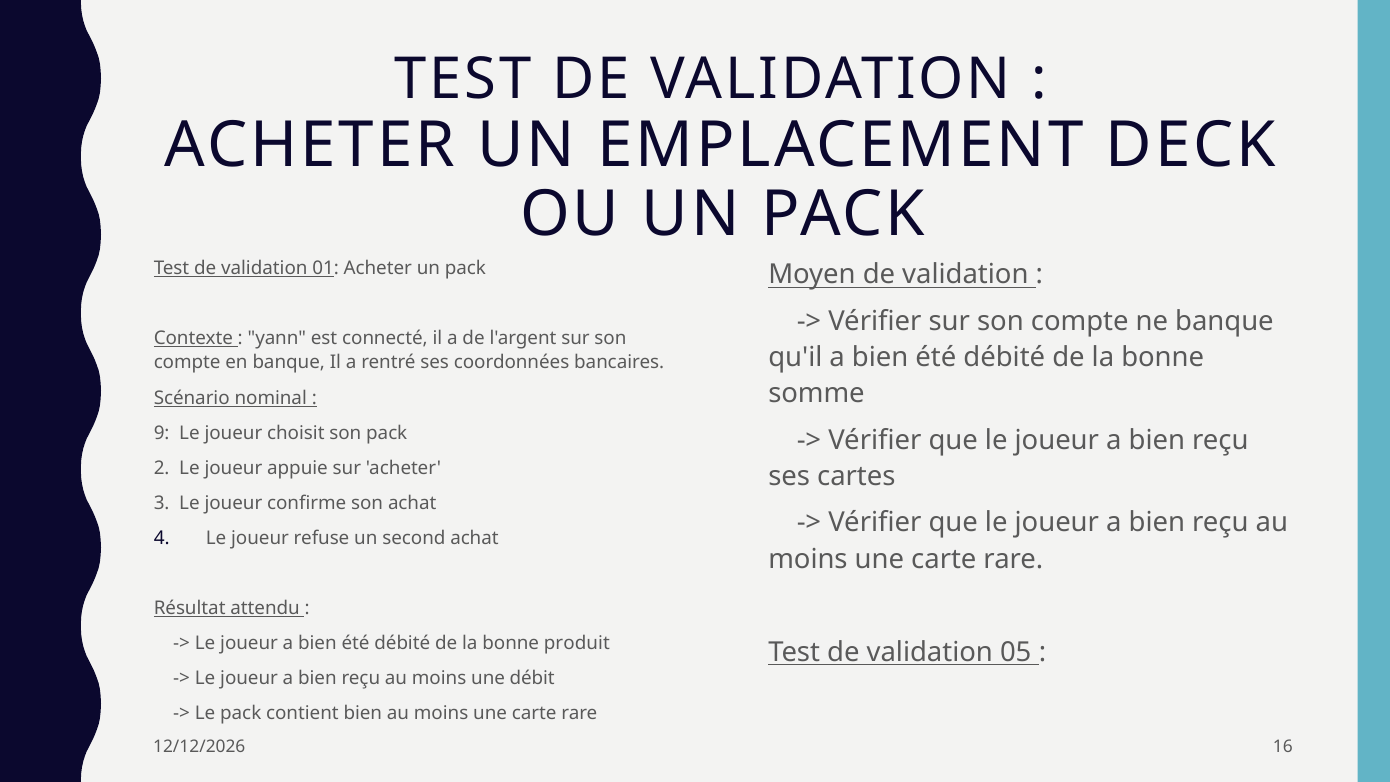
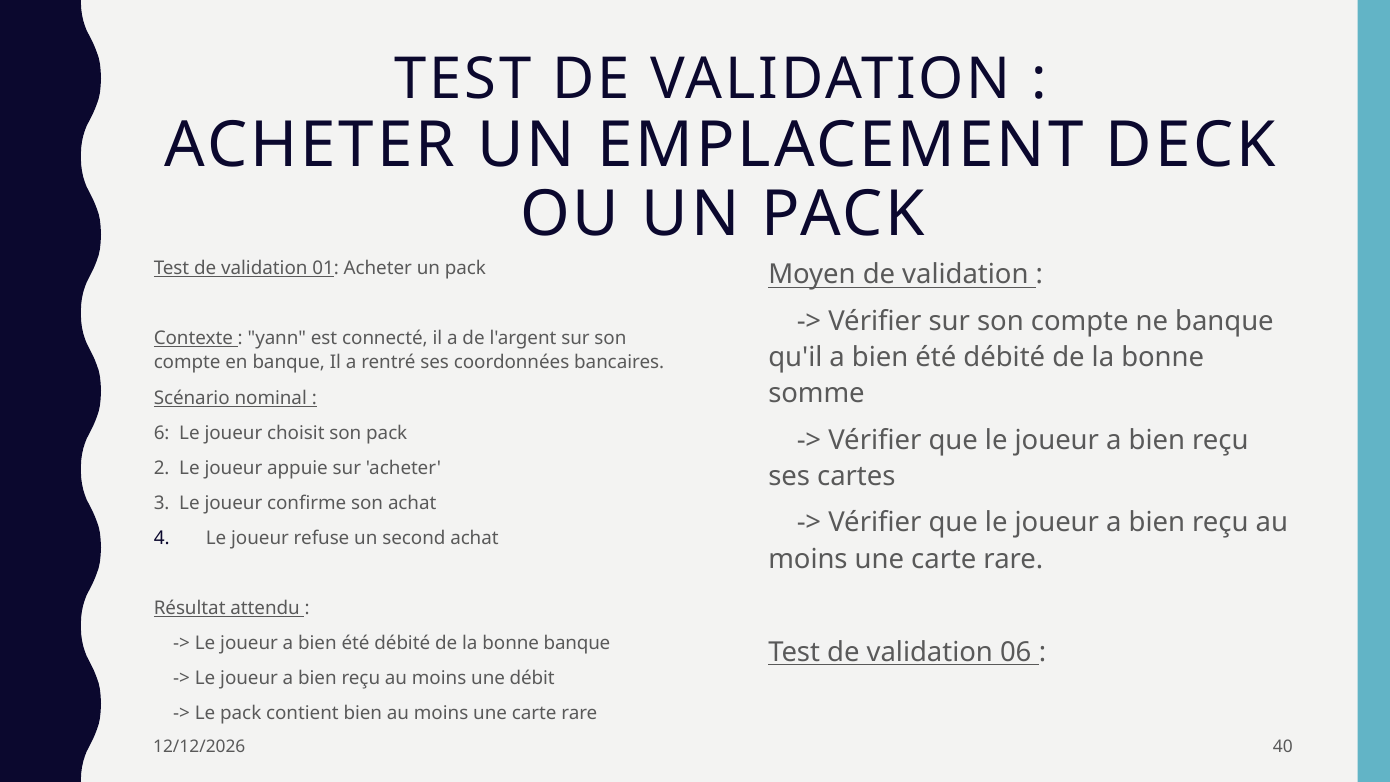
9: 9 -> 6 (162, 433)
bonne produit: produit -> banque (577, 643)
05: 05 -> 06 (1016, 652)
16: 16 -> 40 (1283, 746)
